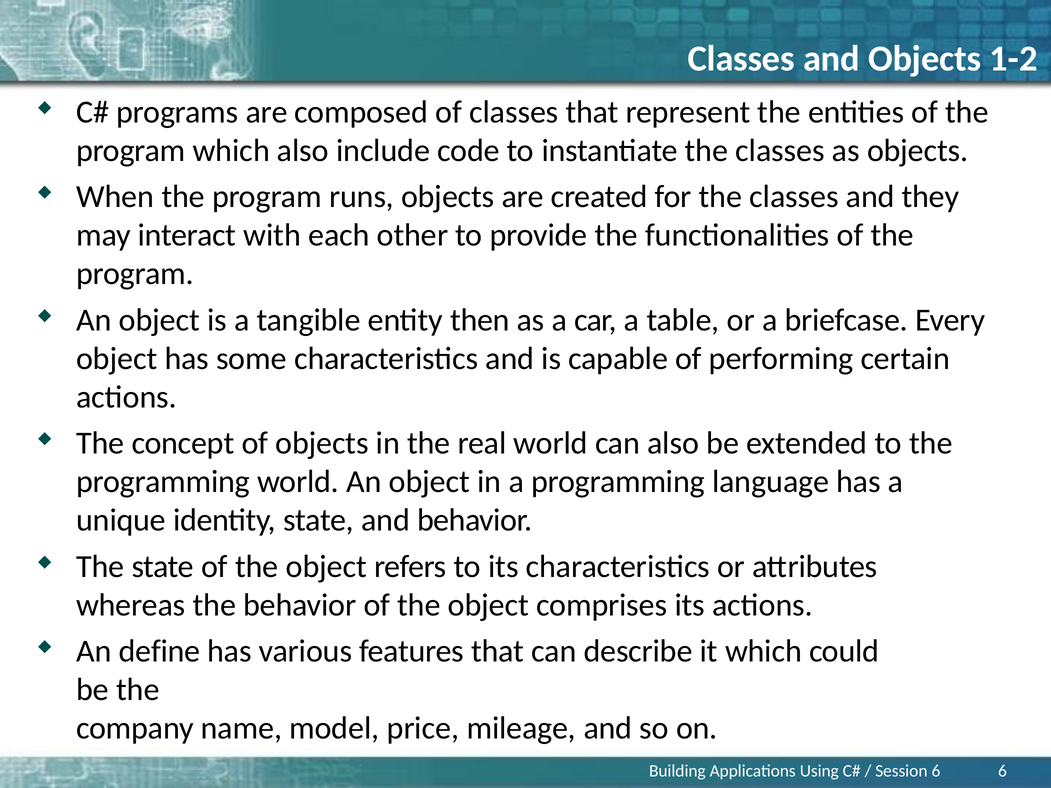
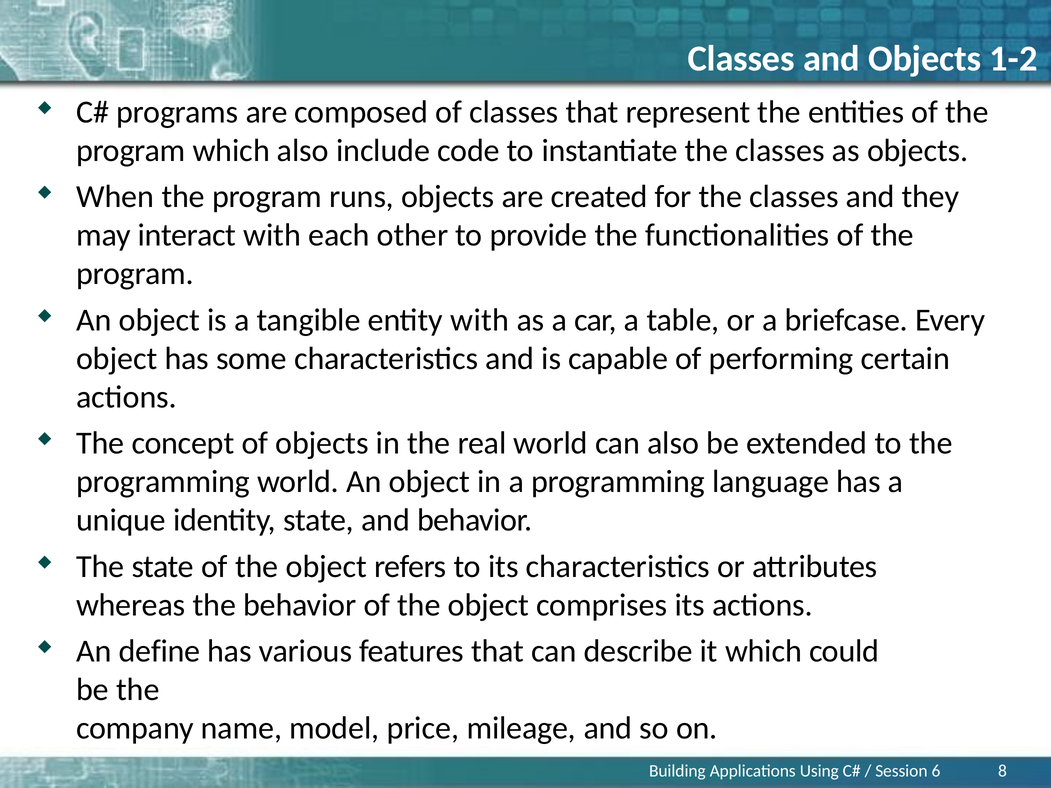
entity then: then -> with (480, 320)
6 6: 6 -> 8 (1003, 771)
